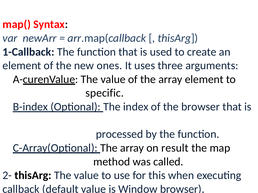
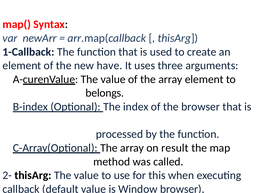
ones: ones -> have (109, 66)
specific: specific -> belongs (105, 93)
